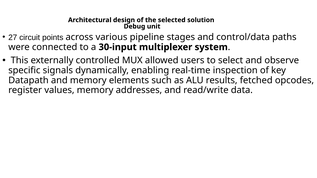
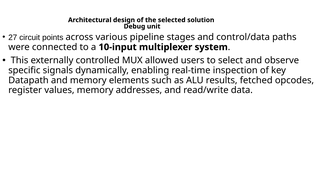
30-input: 30-input -> 10-input (118, 47)
